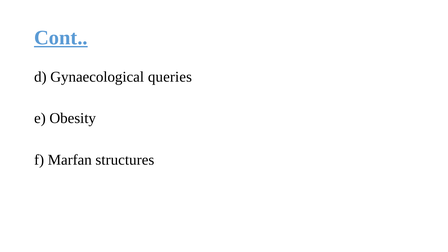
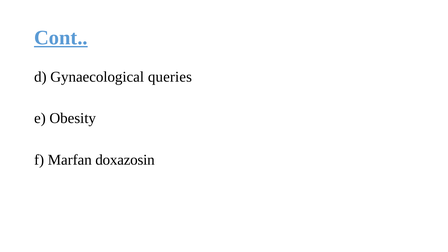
structures: structures -> doxazosin (125, 160)
